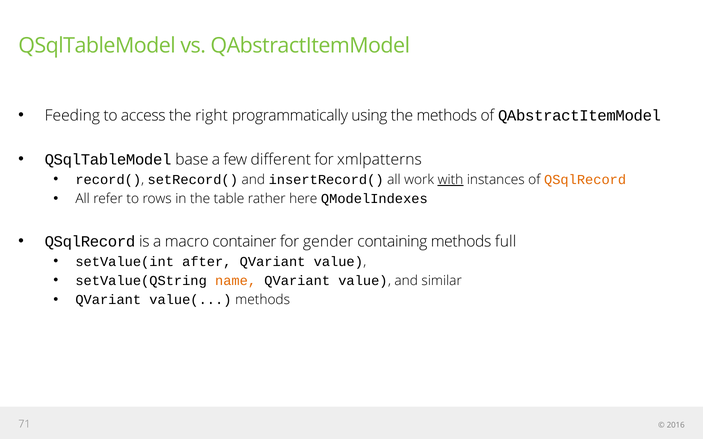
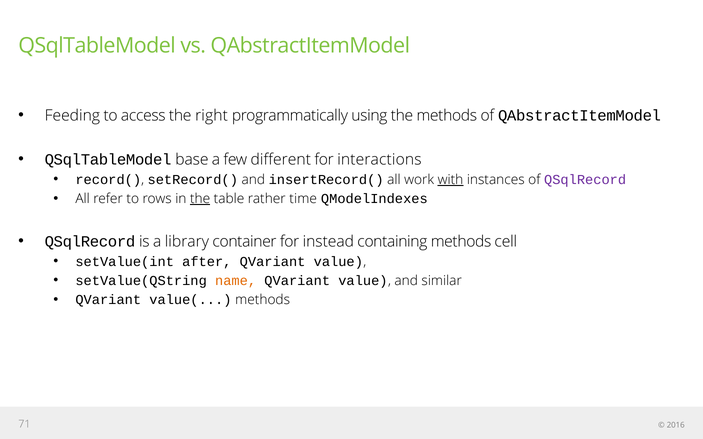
xmlpatterns: xmlpatterns -> interactions (379, 160)
QSqlRecord colour: orange -> purple (585, 180)
the underline: none -> present (200, 199)
here: here -> time (303, 199)
macro: macro -> library (187, 242)
gender: gender -> instead (328, 242)
full: full -> cell (506, 242)
